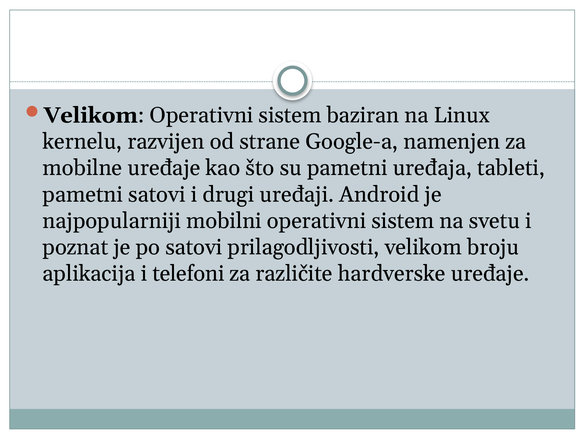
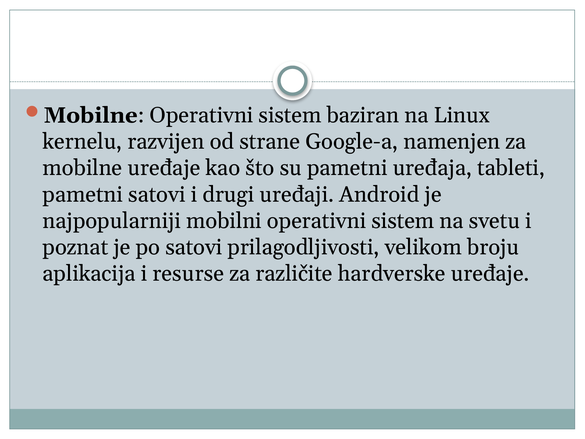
Velikom: Velikom -> Mobilne (91, 115)
telefoni: telefoni -> resurse (188, 273)
